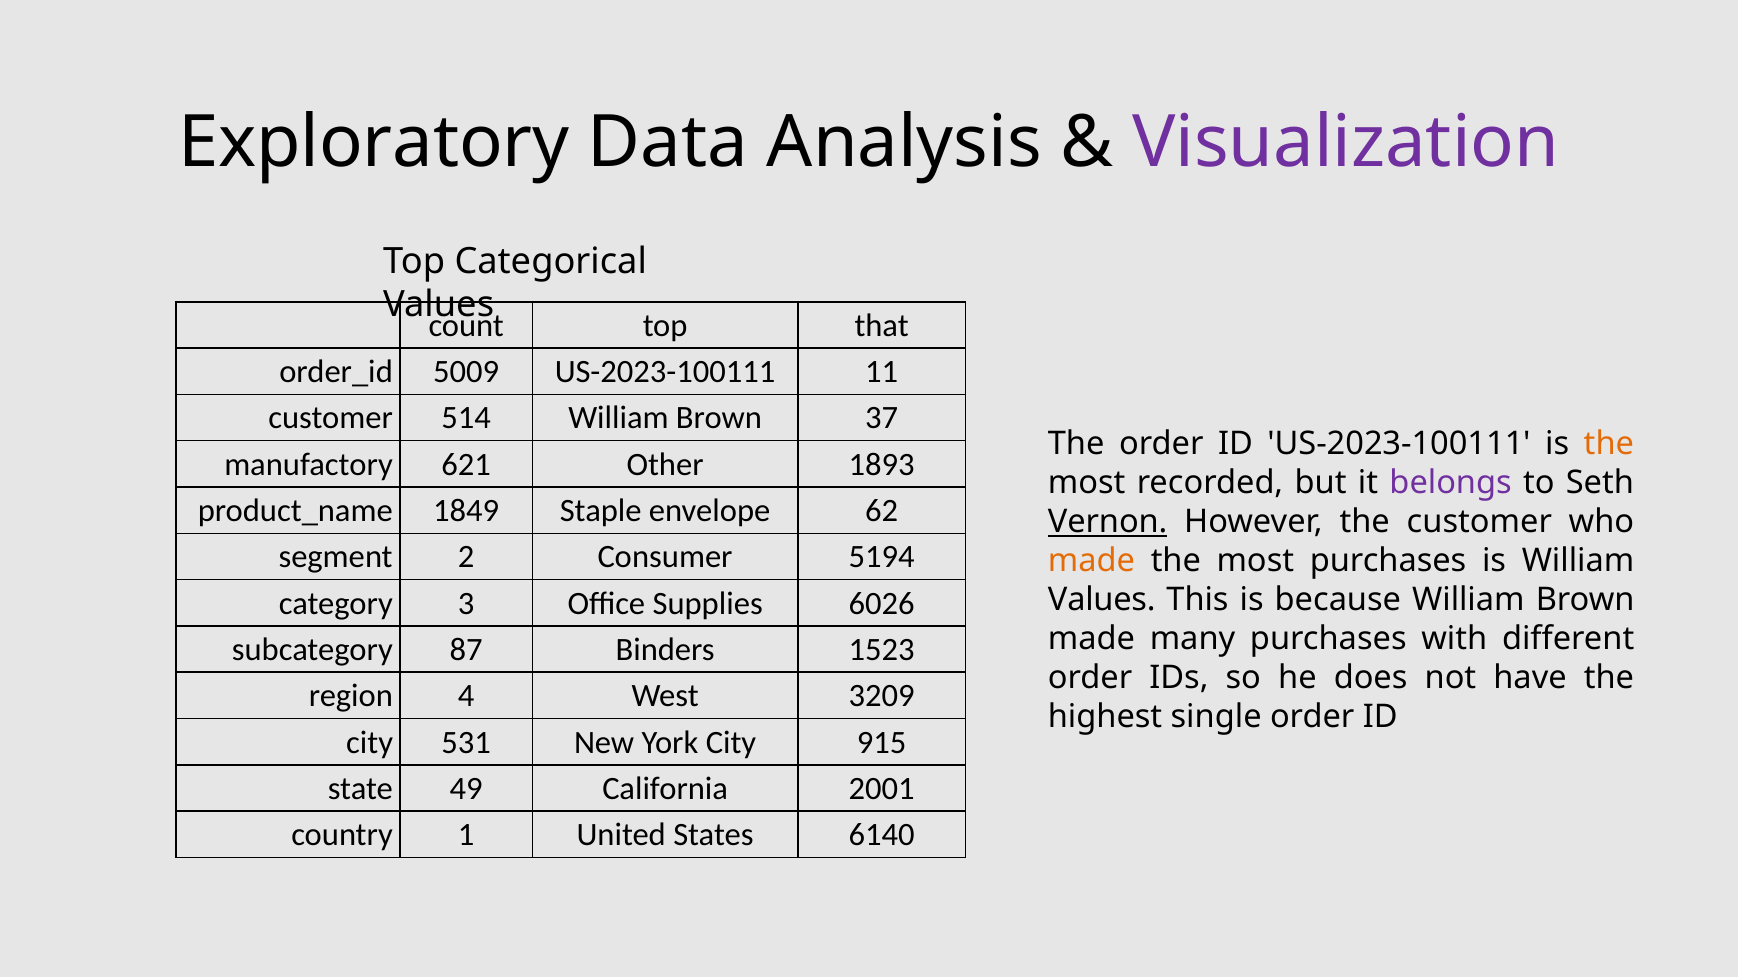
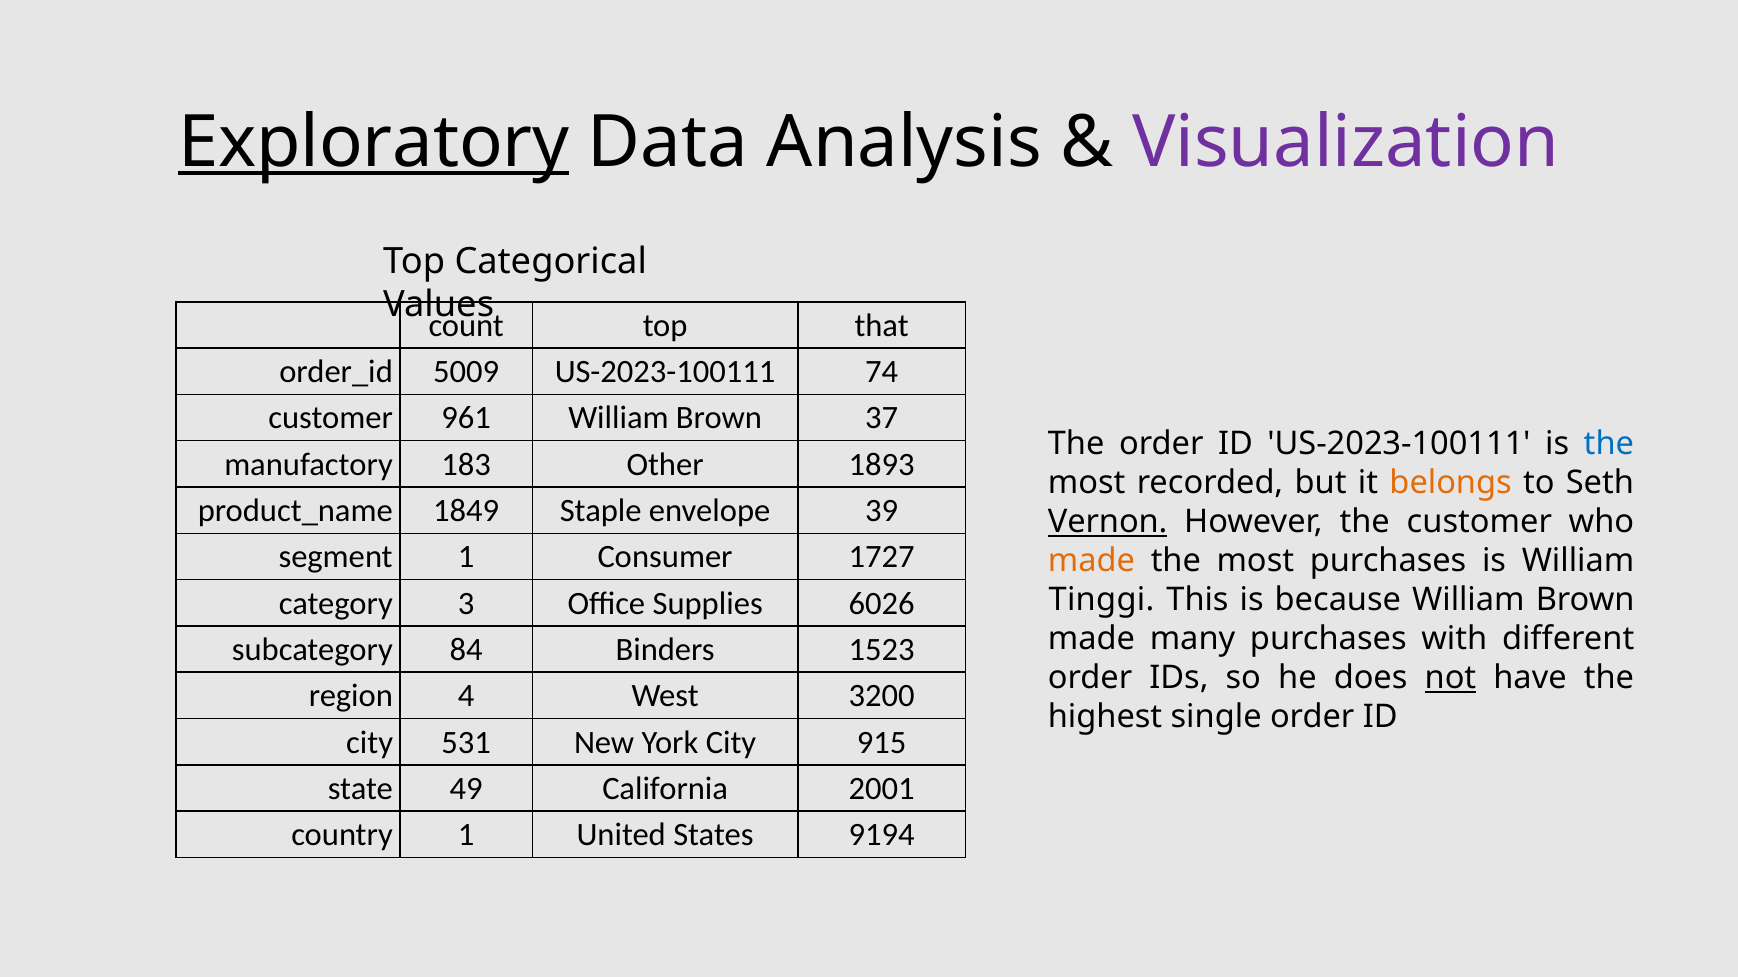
Exploratory underline: none -> present (374, 142)
11: 11 -> 74 (882, 372)
514: 514 -> 961 (466, 418)
the colour: orange -> blue (1609, 444)
621: 621 -> 183 (466, 465)
belongs colour: purple -> orange (1451, 483)
62: 62 -> 39 (882, 511)
segment 2: 2 -> 1 (466, 557)
5194: 5194 -> 1727 (882, 557)
Values: Values -> Tinggi (1101, 600)
87: 87 -> 84 (466, 650)
not underline: none -> present (1450, 678)
3209: 3209 -> 3200 (882, 697)
6140: 6140 -> 9194 (882, 836)
